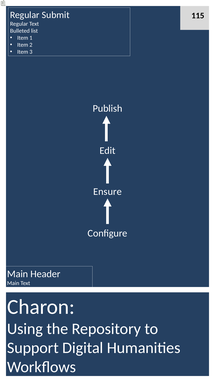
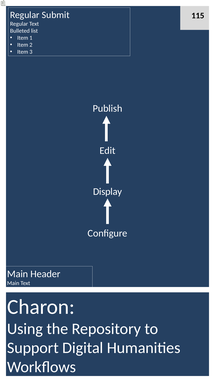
Ensure: Ensure -> Display (108, 192)
